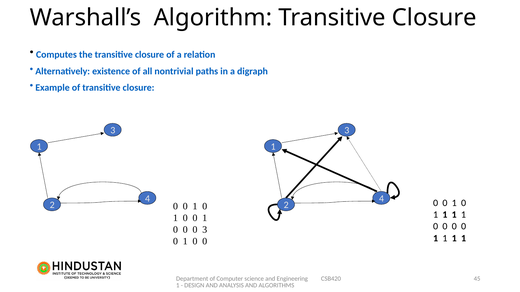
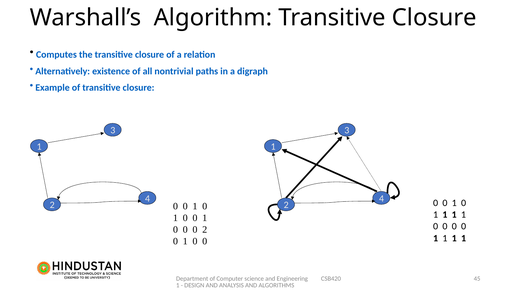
0 3: 3 -> 2 (205, 230)
